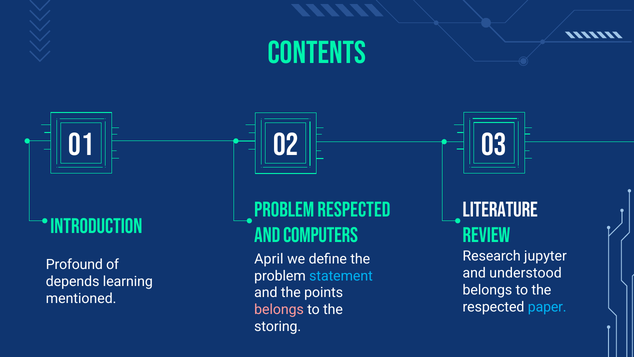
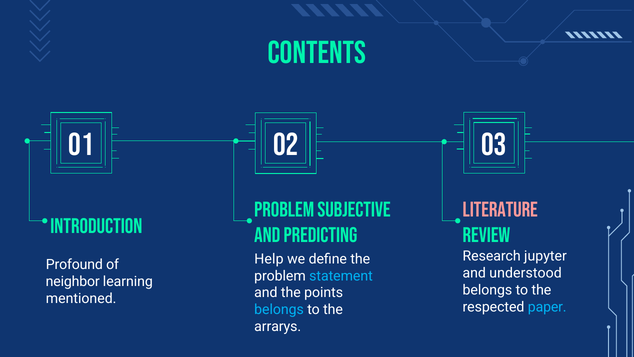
Problem respected: respected -> subjective (354, 210)
Literature colour: white -> pink (500, 210)
computers: computers -> predicting (320, 235)
April: April -> Help (269, 259)
depends: depends -> neighbor (73, 281)
belongs colour: pink -> light blue (279, 309)
storing: storing -> arrarys (278, 326)
